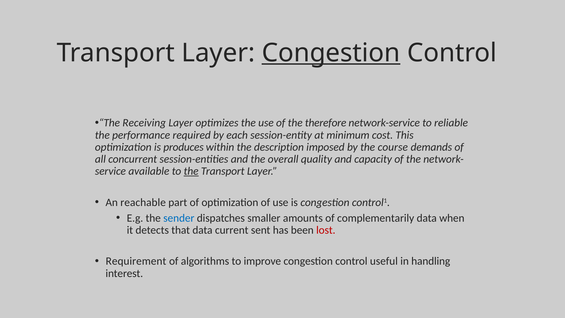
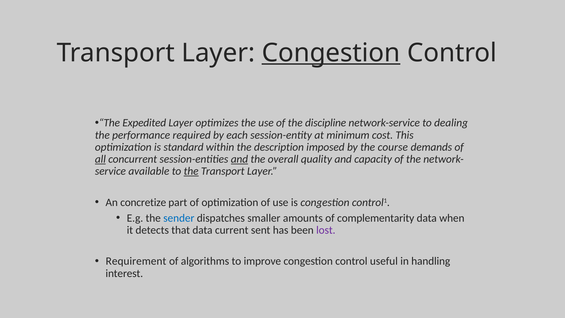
Receiving: Receiving -> Expedited (144, 123)
therefore: therefore -> discipline (326, 123)
reliable: reliable -> dealing (451, 123)
produces: produces -> standard (184, 147)
all underline: none -> present (100, 159)
and underline: none -> present (239, 159)
reachable: reachable -> concretize (143, 202)
complementarily: complementarily -> complementarity (376, 218)
lost colour: red -> purple (326, 230)
